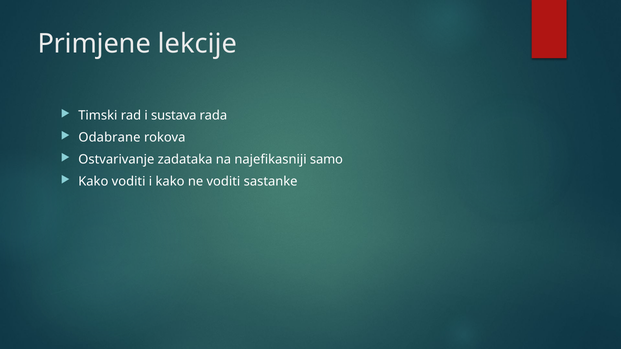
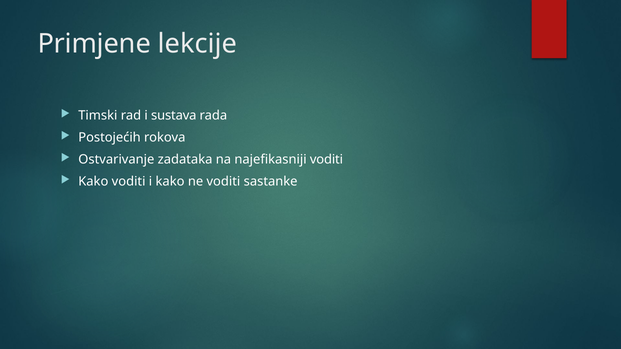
Odabrane: Odabrane -> Postojećih (110, 138)
najefikasniji samo: samo -> voditi (326, 160)
